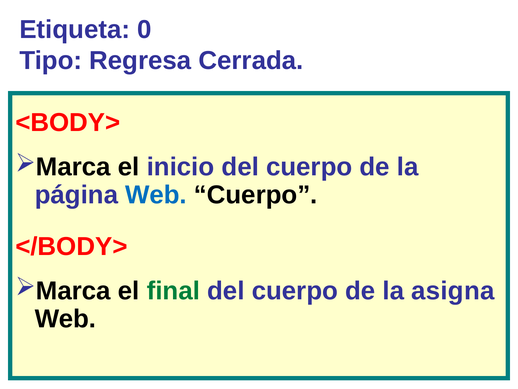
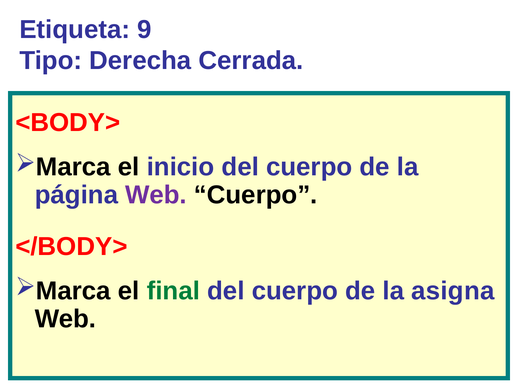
0: 0 -> 9 (144, 30)
Regresa: Regresa -> Derecha (140, 61)
Web colour: blue -> purple (156, 195)
